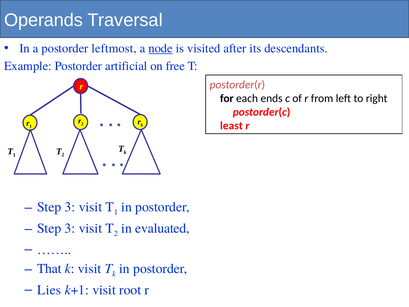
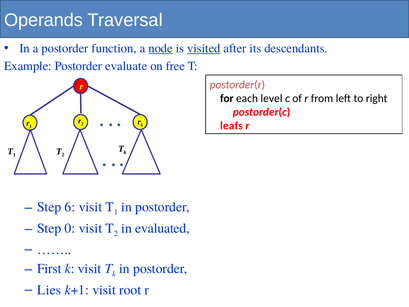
leftmost: leftmost -> function (114, 48)
visited underline: none -> present (204, 48)
artificial: artificial -> evaluate (126, 66)
ends: ends -> level (271, 98)
least: least -> leafs (231, 126)
3: 3 -> 6 (70, 207)
3: 3 -> 0 (70, 228)
That: That -> First (49, 268)
